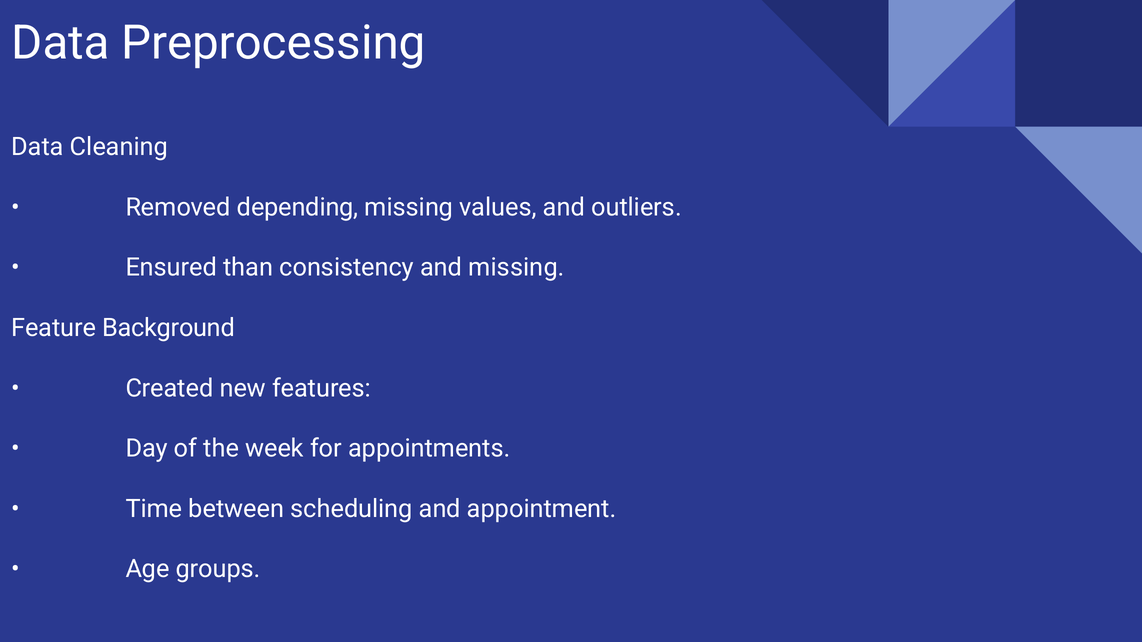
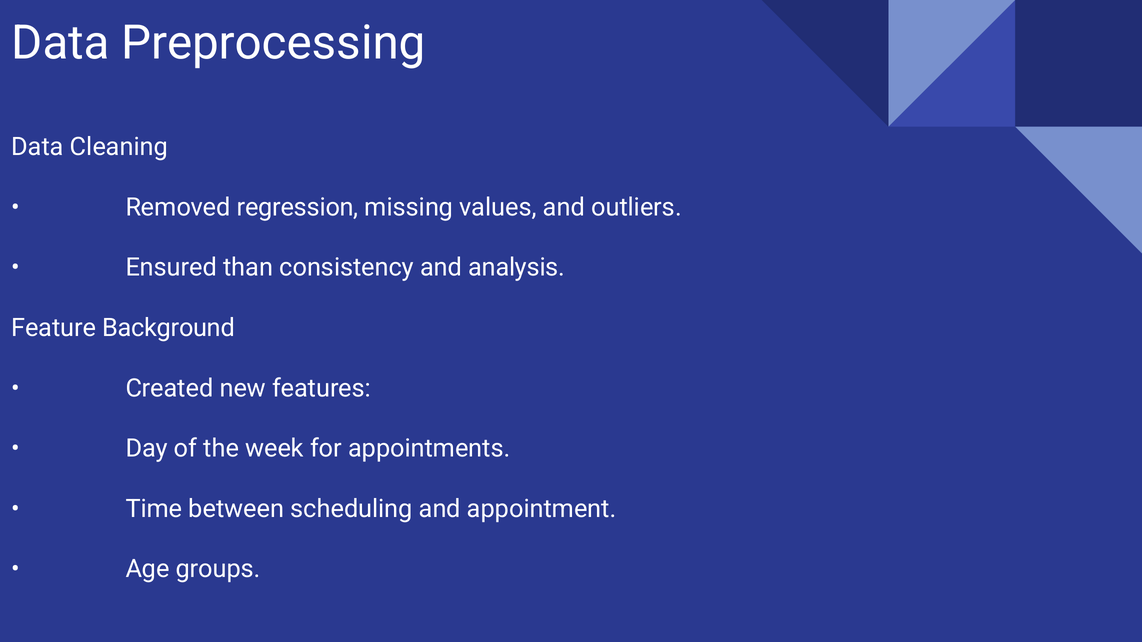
depending: depending -> regression (298, 207)
and missing: missing -> analysis (517, 268)
